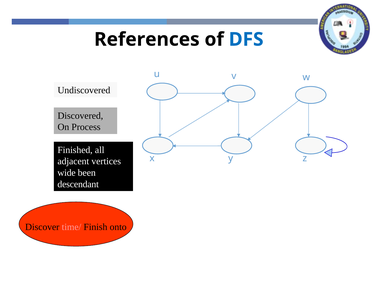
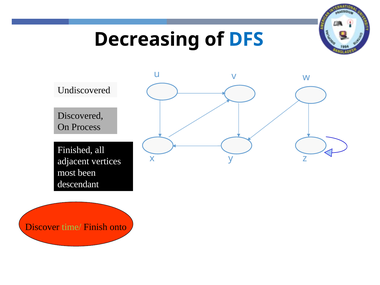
References: References -> Decreasing (147, 39)
wide: wide -> most (67, 173)
time/ colour: pink -> light green (71, 227)
